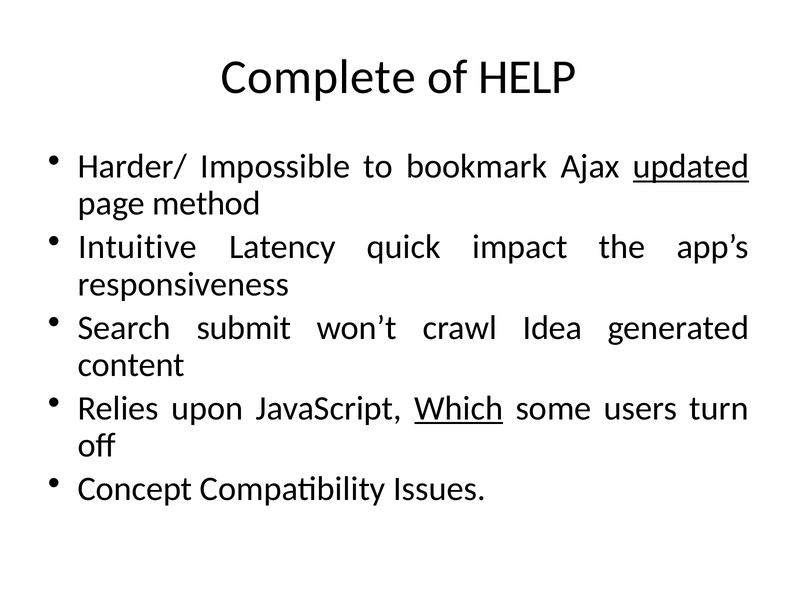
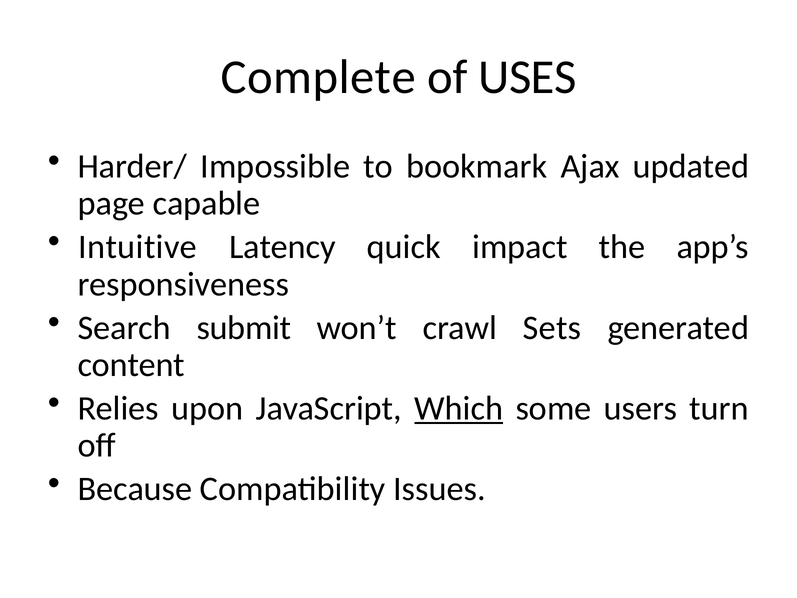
HELP: HELP -> USES (527, 77)
updated underline: present -> none (691, 166)
method: method -> capable (206, 204)
Idea: Idea -> Sets (552, 328)
Concept: Concept -> Because (135, 489)
